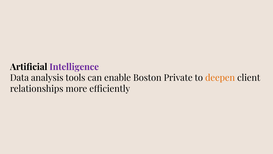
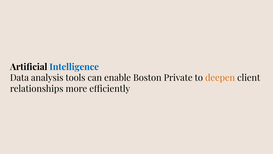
Intelligence colour: purple -> blue (74, 67)
